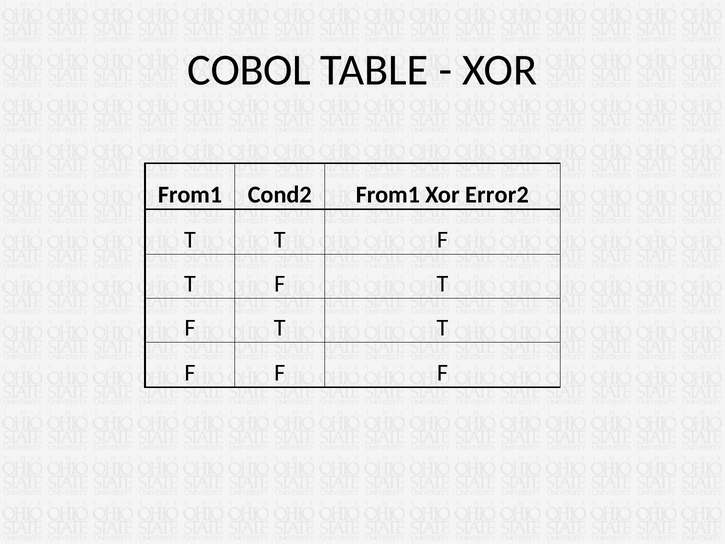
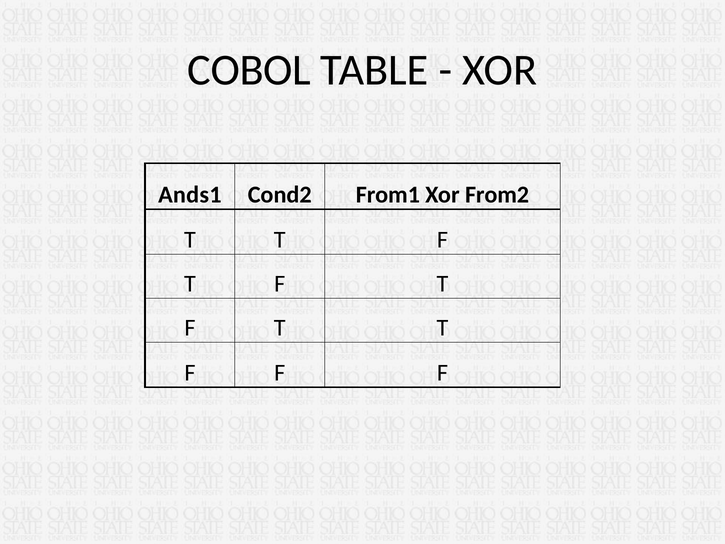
From1: From1 -> Ands1 (190, 195)
Error2: Error2 -> From2 (497, 195)
